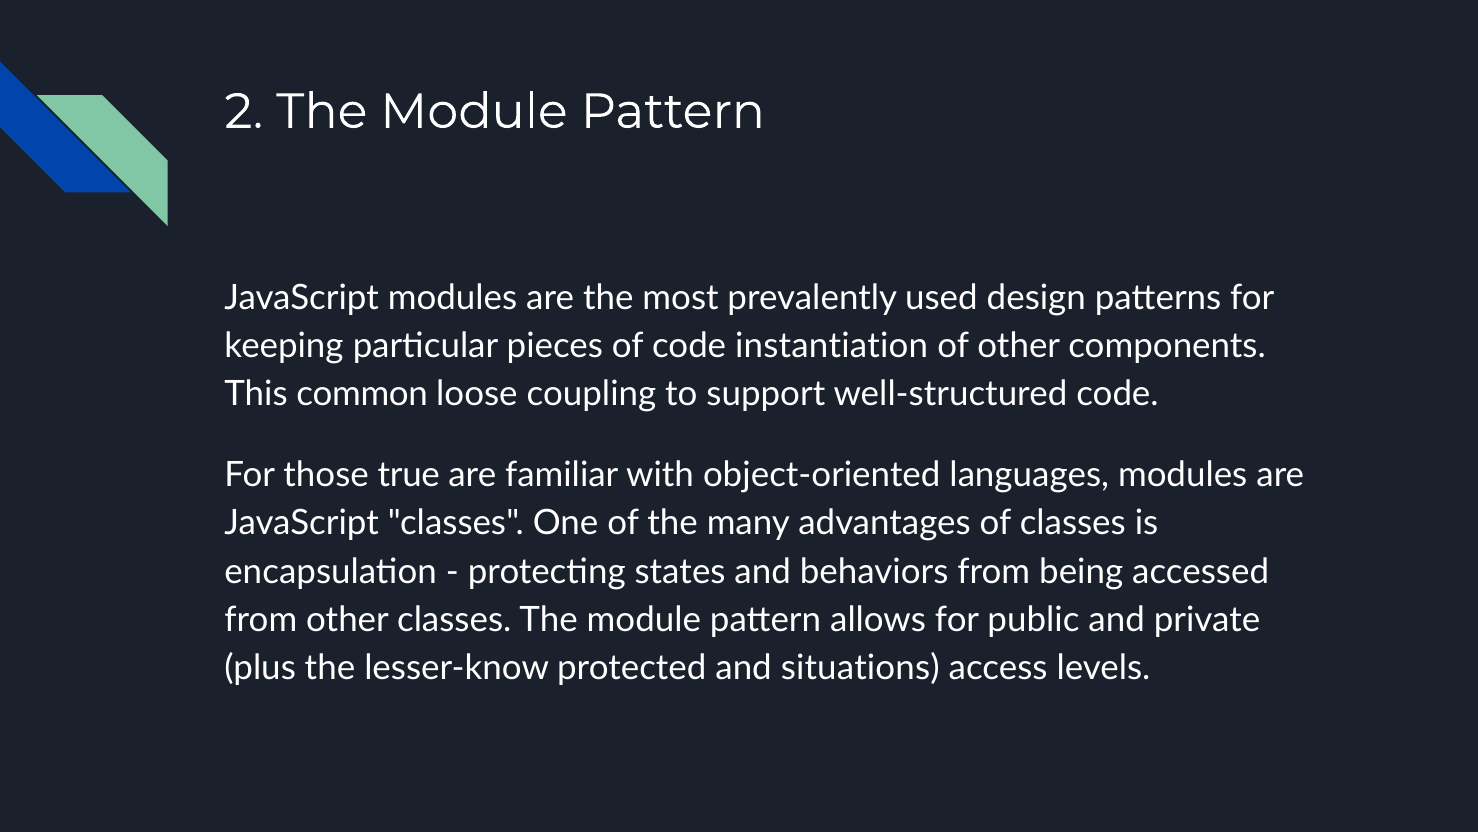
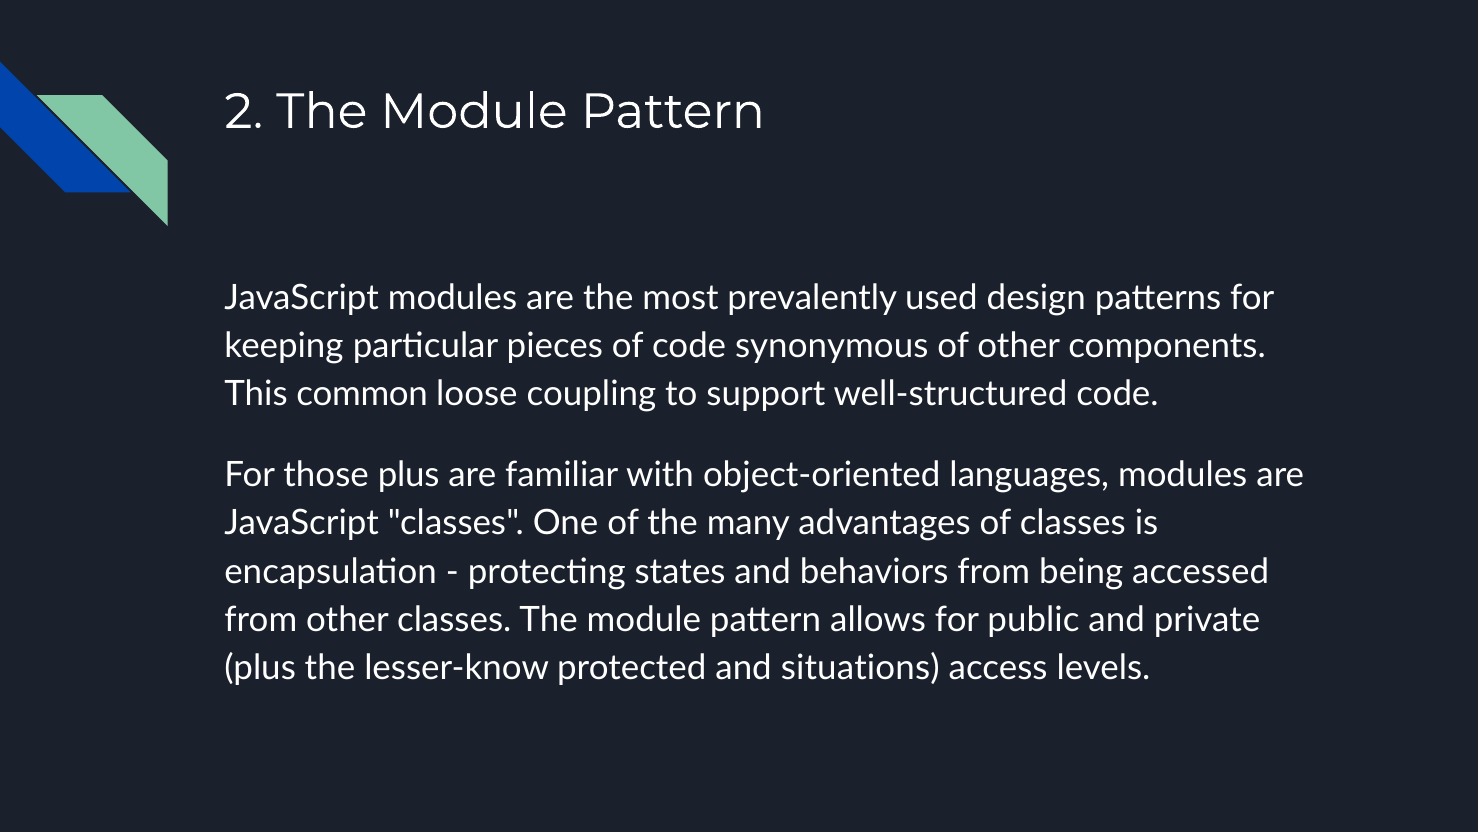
instantiation: instantiation -> synonymous (832, 346)
those true: true -> plus (409, 475)
